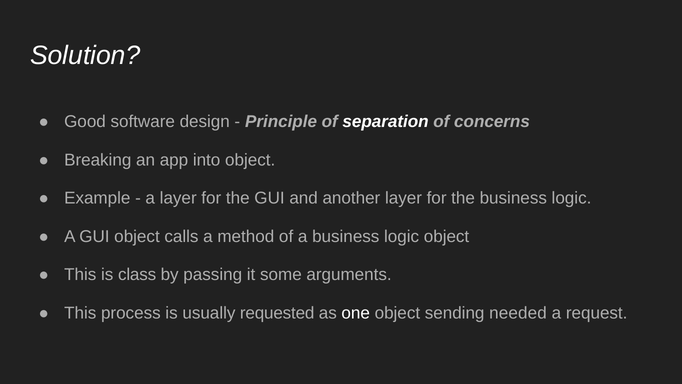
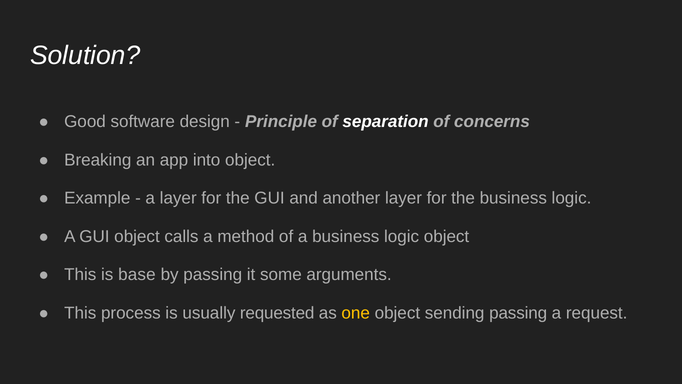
class: class -> base (137, 274)
one colour: white -> yellow (356, 313)
sending needed: needed -> passing (518, 313)
